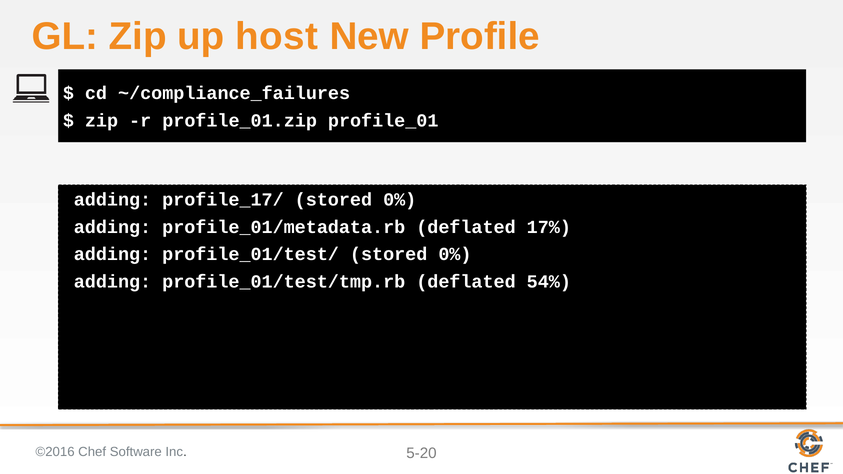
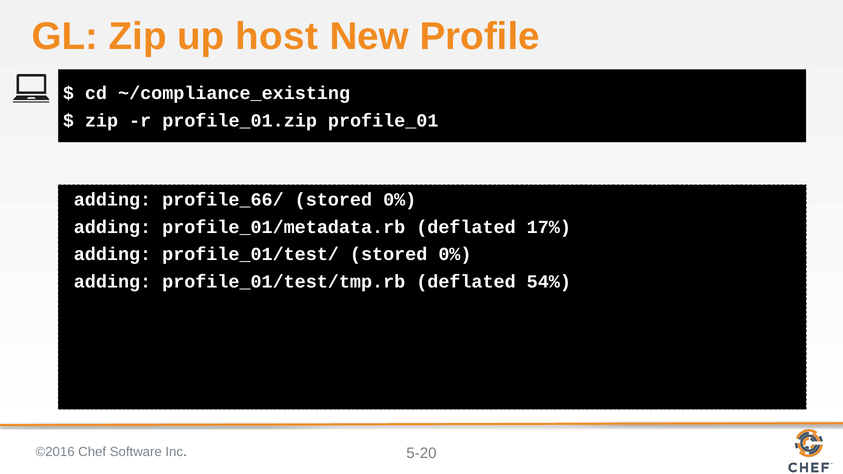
~/compliance_failures: ~/compliance_failures -> ~/compliance_existing (234, 93)
profile_17/: profile_17/ -> profile_66/ (223, 200)
